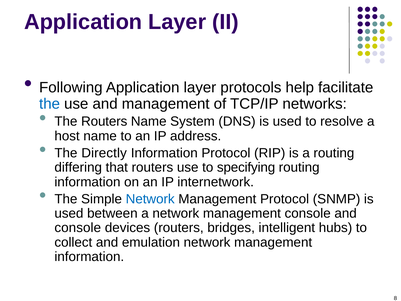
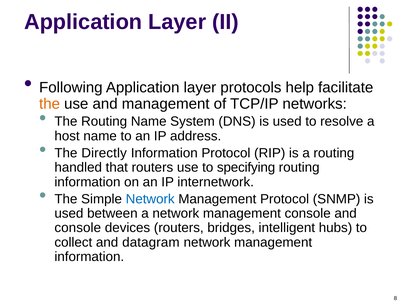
the colour: blue -> orange (50, 104)
The Routers: Routers -> Routing (104, 121)
differing: differing -> handled (78, 167)
emulation: emulation -> datagram (151, 242)
